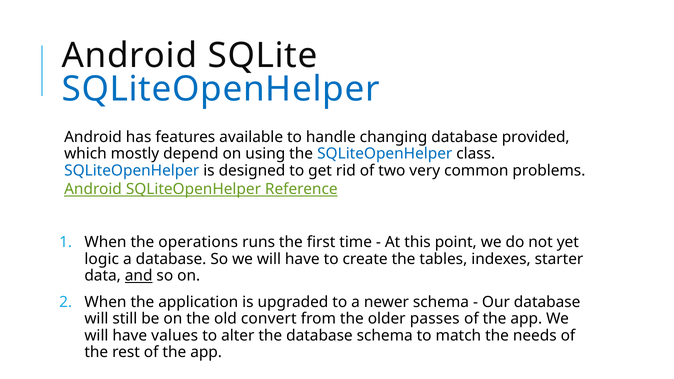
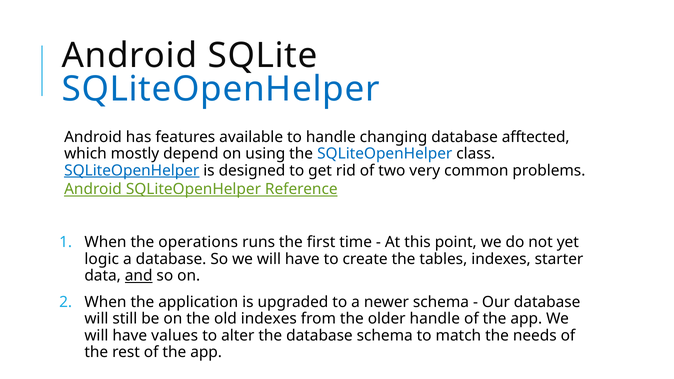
provided: provided -> afftected (536, 137)
SQLiteOpenHelper underline: none -> present (132, 170)
old convert: convert -> indexes (269, 319)
older passes: passes -> handle (435, 319)
